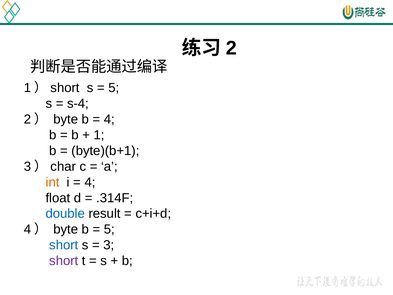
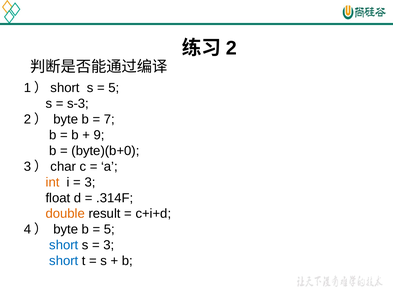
s-4: s-4 -> s-3 (78, 103)
4: 4 -> 7 (109, 119)
1: 1 -> 9 (99, 135)
byte)(b+1: byte)(b+1 -> byte)(b+0 (105, 151)
4: 4 -> 3 (90, 182)
double colour: blue -> orange (65, 213)
short colour: purple -> blue (64, 261)
